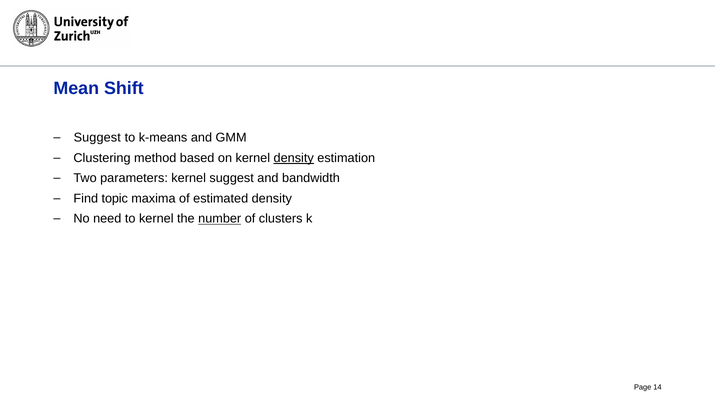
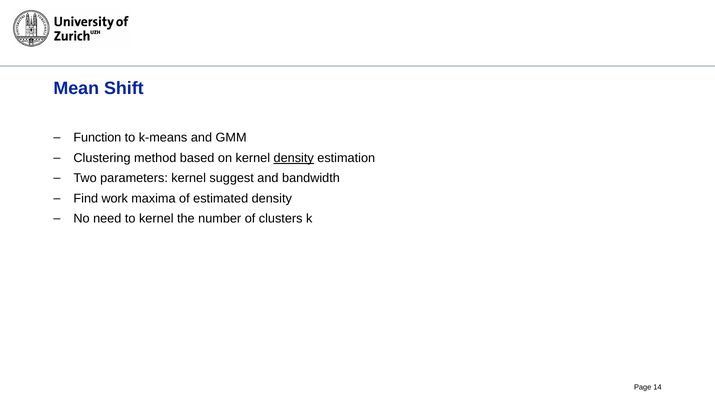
Suggest: Suggest -> Function (97, 138)
topic: topic -> work (115, 199)
number underline: present -> none (220, 219)
